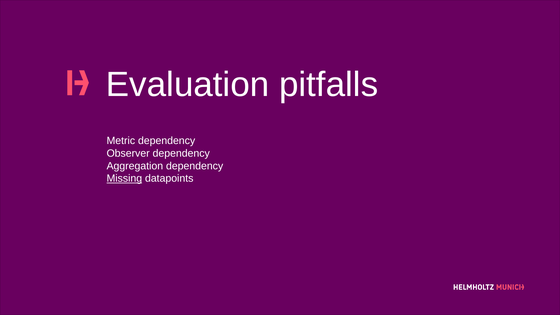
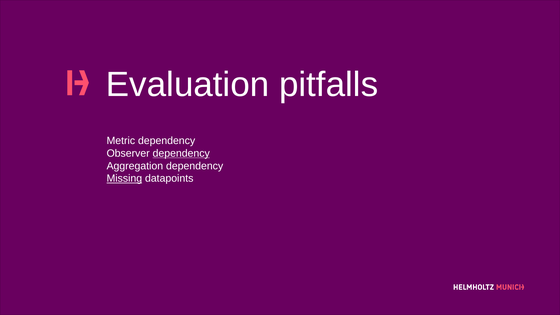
dependency underline: none -> present (181, 153)
